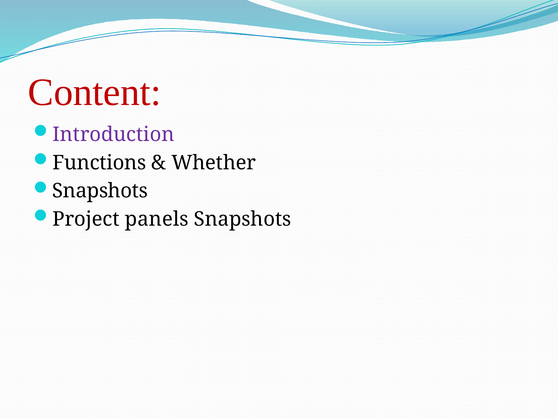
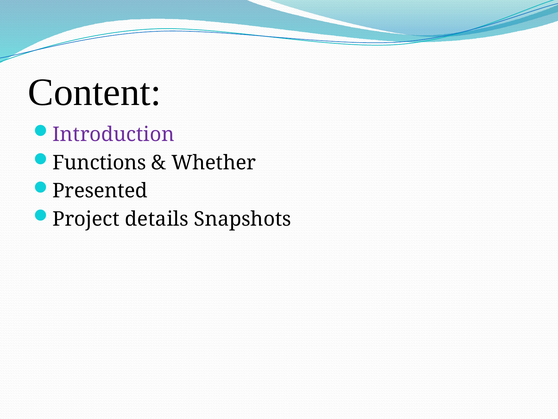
Content colour: red -> black (95, 92)
Snapshots: Snapshots -> Presented (100, 191)
panels: panels -> details (157, 219)
